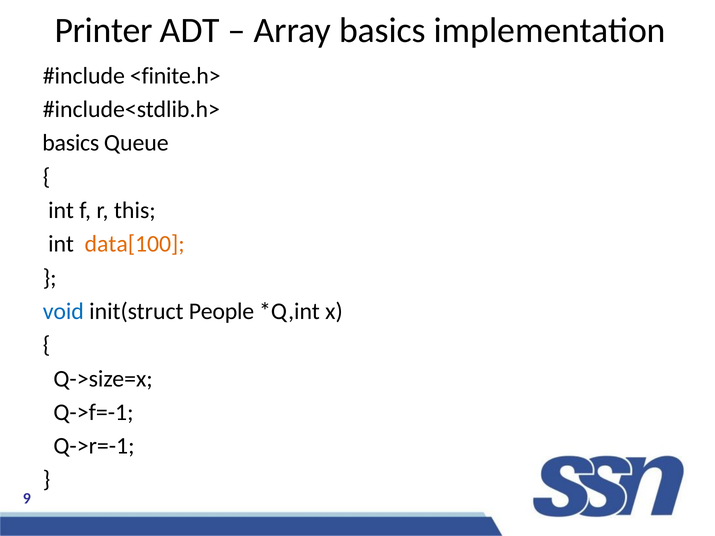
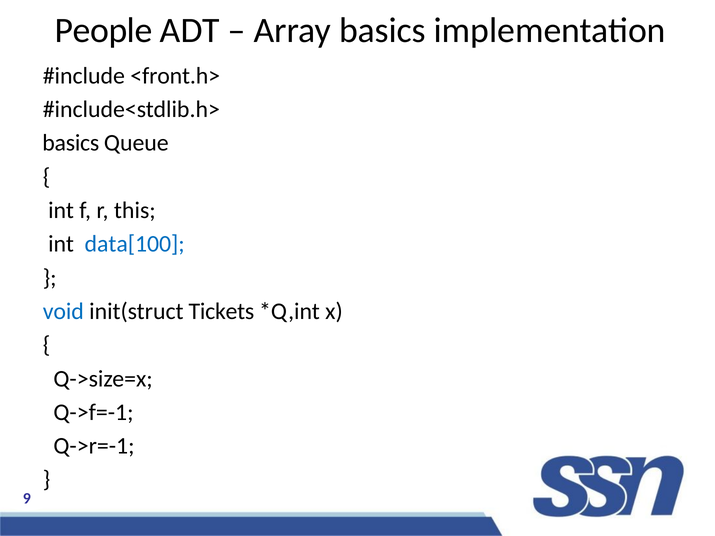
Printer: Printer -> People (104, 30)
<finite.h>: <finite.h> -> <front.h> (175, 76)
data[100 colour: orange -> blue (135, 244)
People: People -> Tickets (221, 311)
